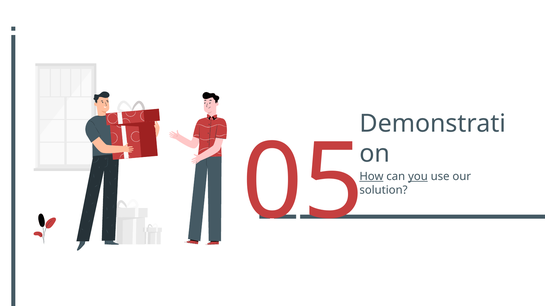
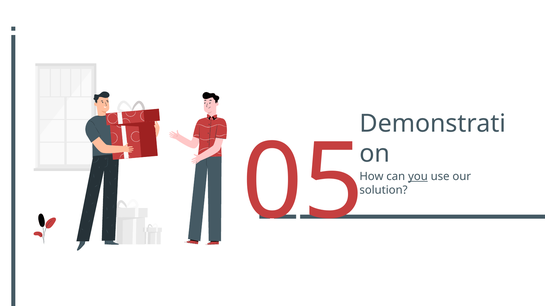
How underline: present -> none (371, 177)
